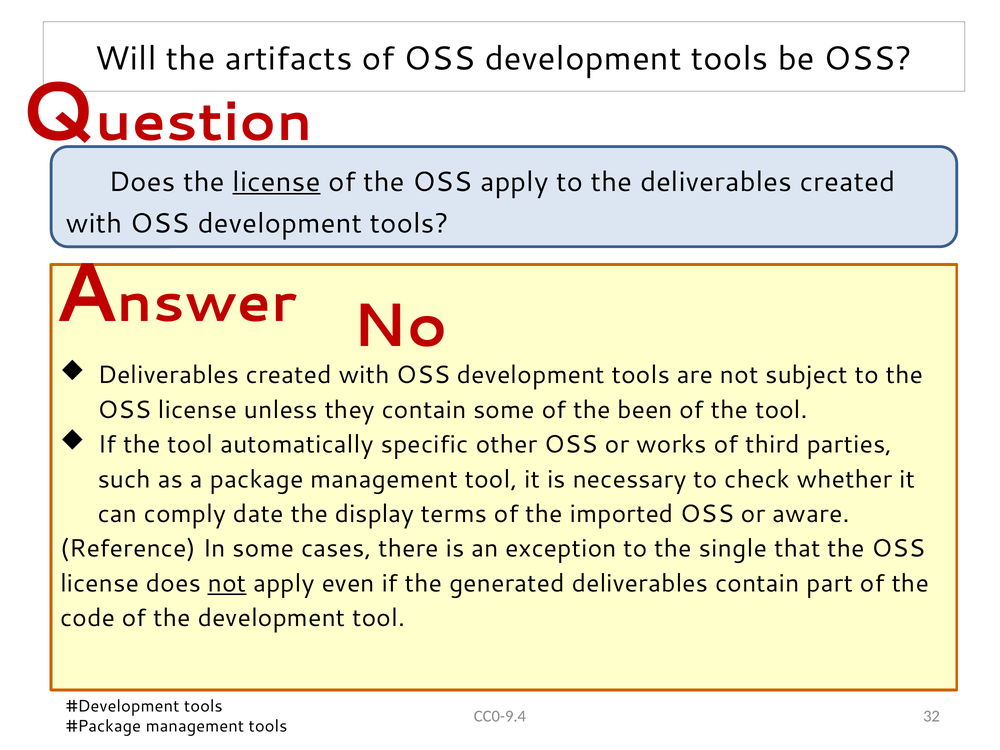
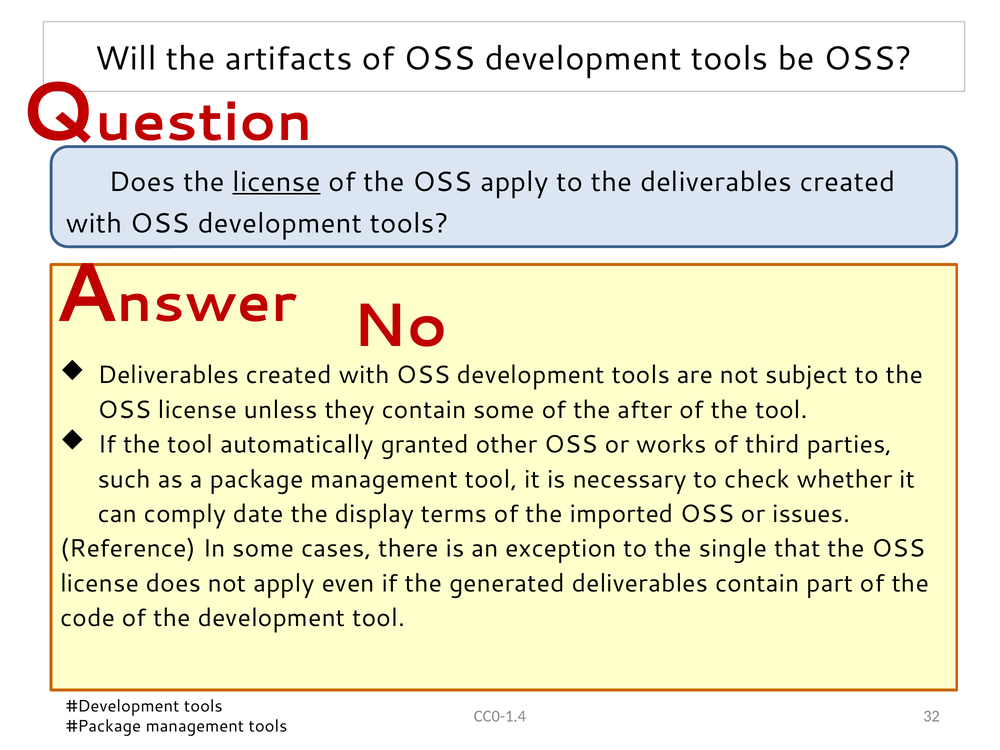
been: been -> after (645, 410)
specific: specific -> granted (425, 445)
aware: aware -> issues (811, 514)
not underline: present -> none (227, 583)
CC0-9.4: CC0-9.4 -> CC0-1.4 (500, 716)
